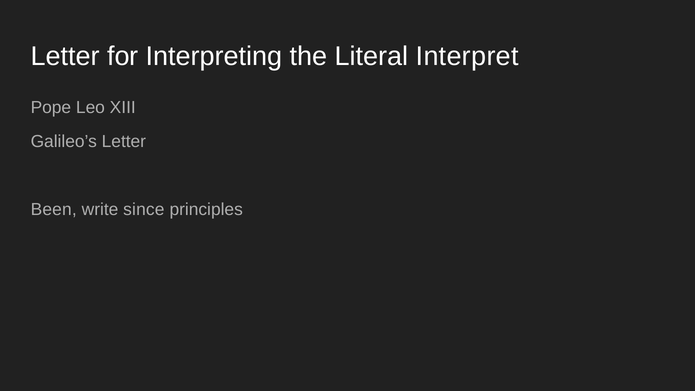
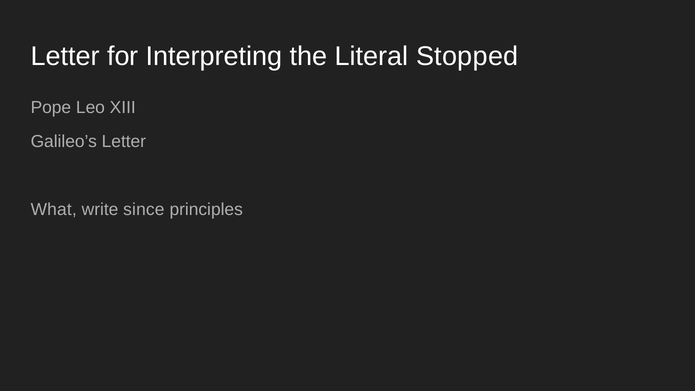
Interpret: Interpret -> Stopped (467, 56)
Been: Been -> What (54, 209)
